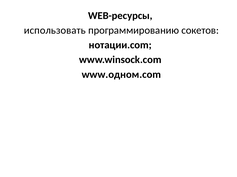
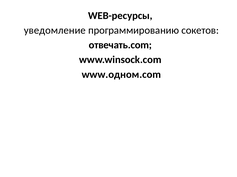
использовать: использовать -> уведомление (55, 30)
нотации.com: нотации.com -> отвечать.com (120, 45)
